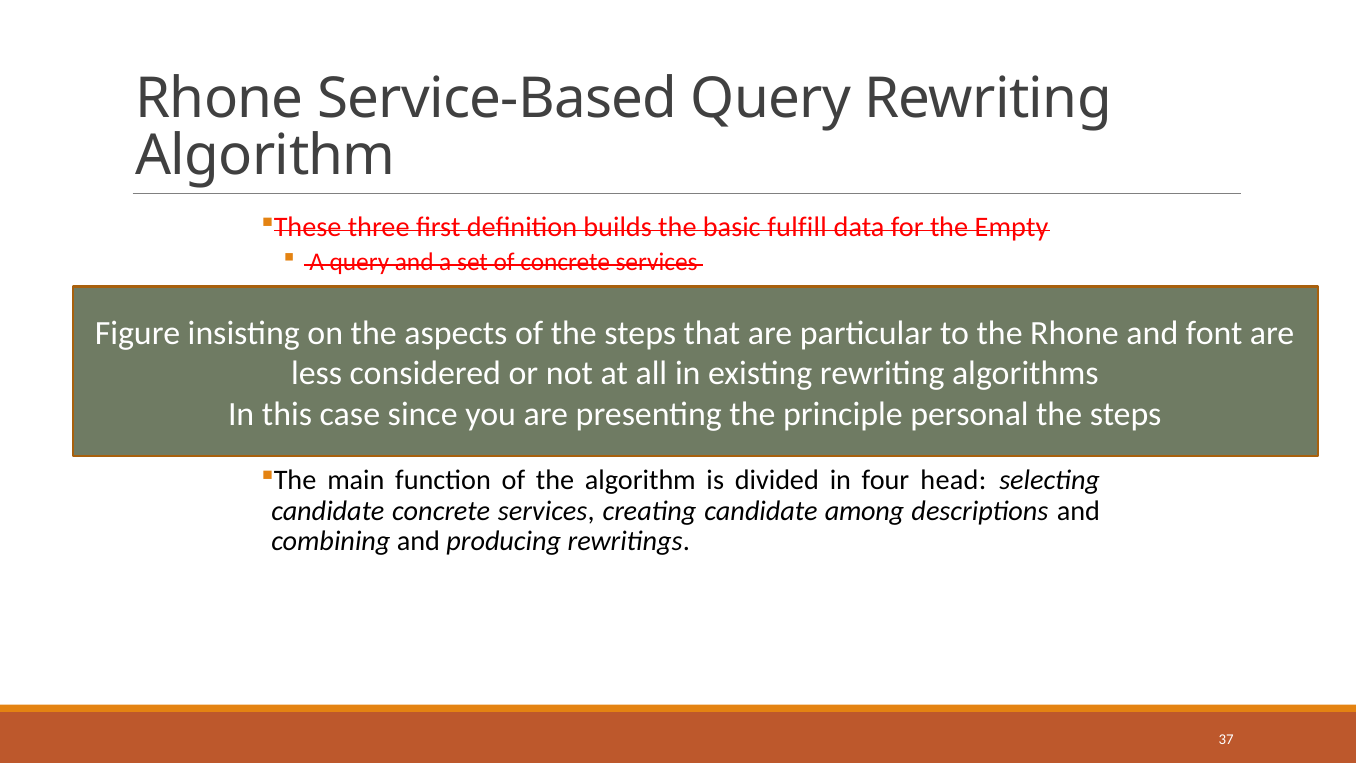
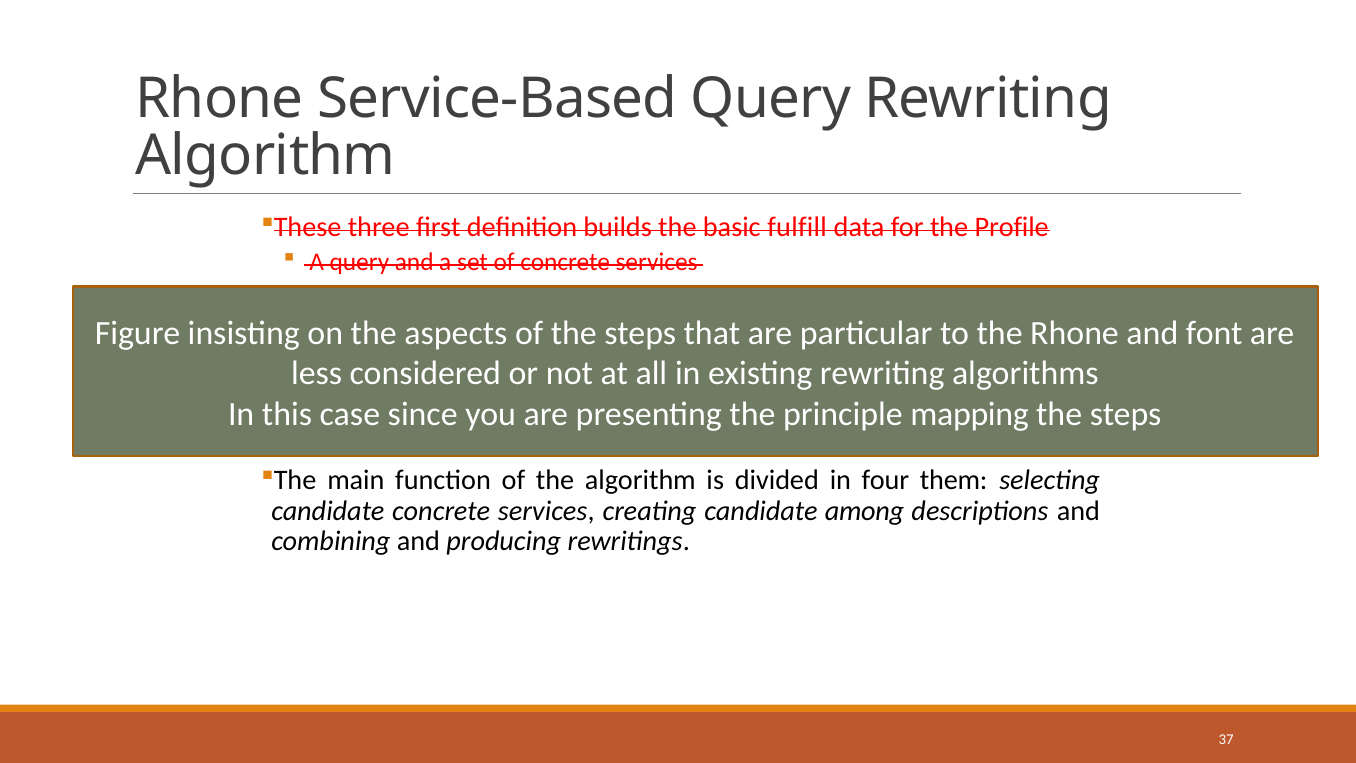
Empty: Empty -> Profile (1012, 227)
personal: personal -> mapping (970, 414)
head: head -> them (954, 480)
